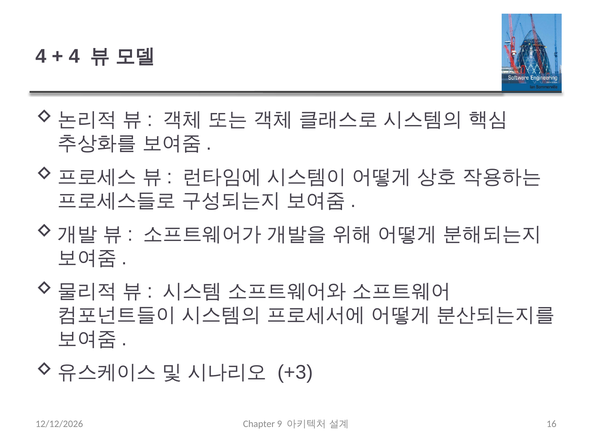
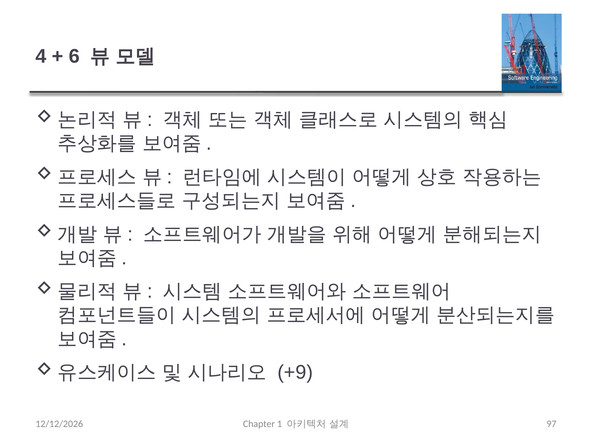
4: 4 -> 6 (74, 56)
+3: +3 -> +9 (295, 372)
16: 16 -> 97 (551, 424)
9: 9 -> 1 (280, 424)
